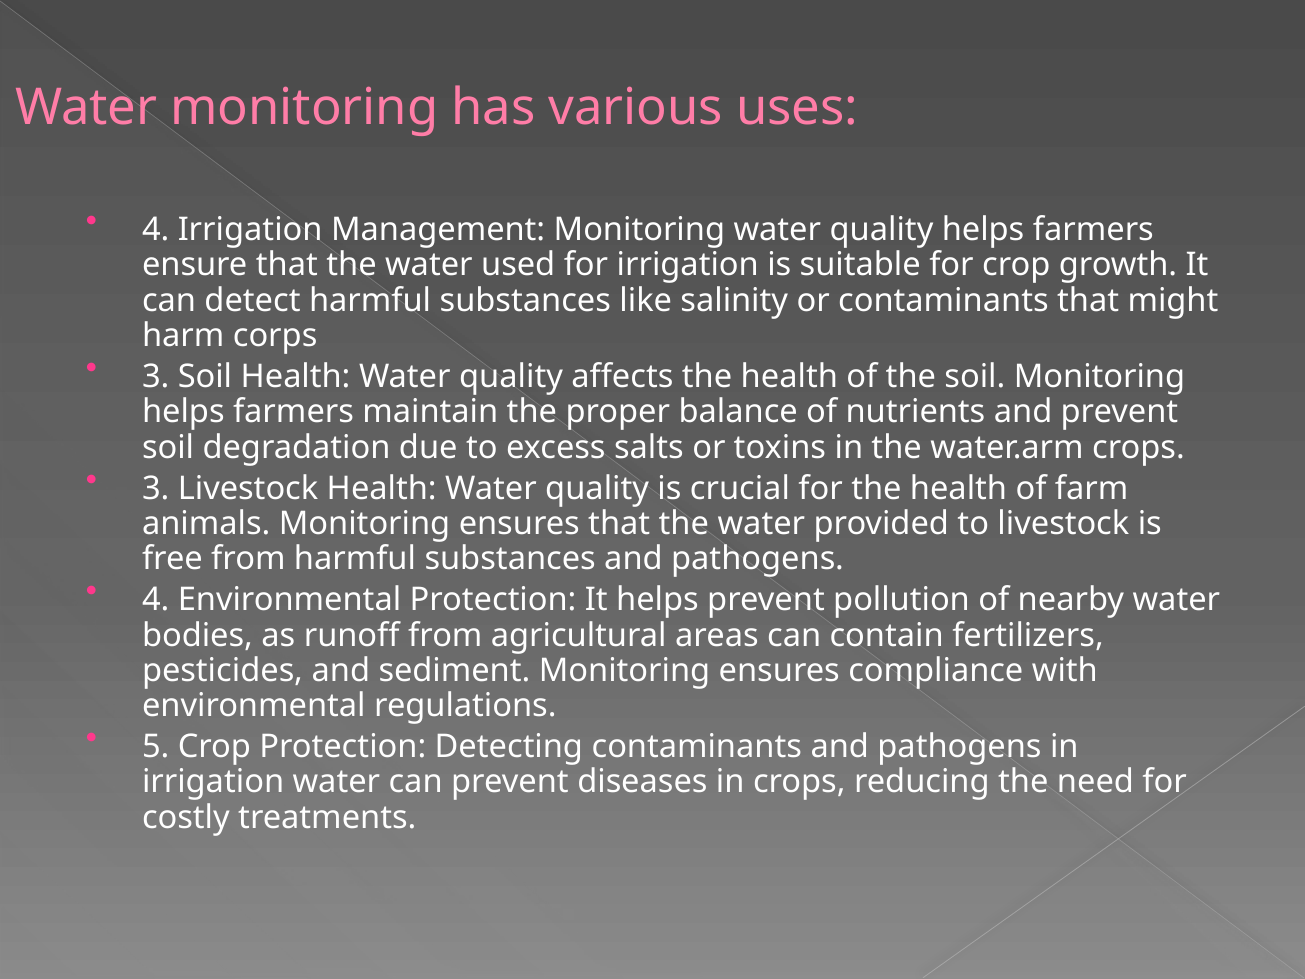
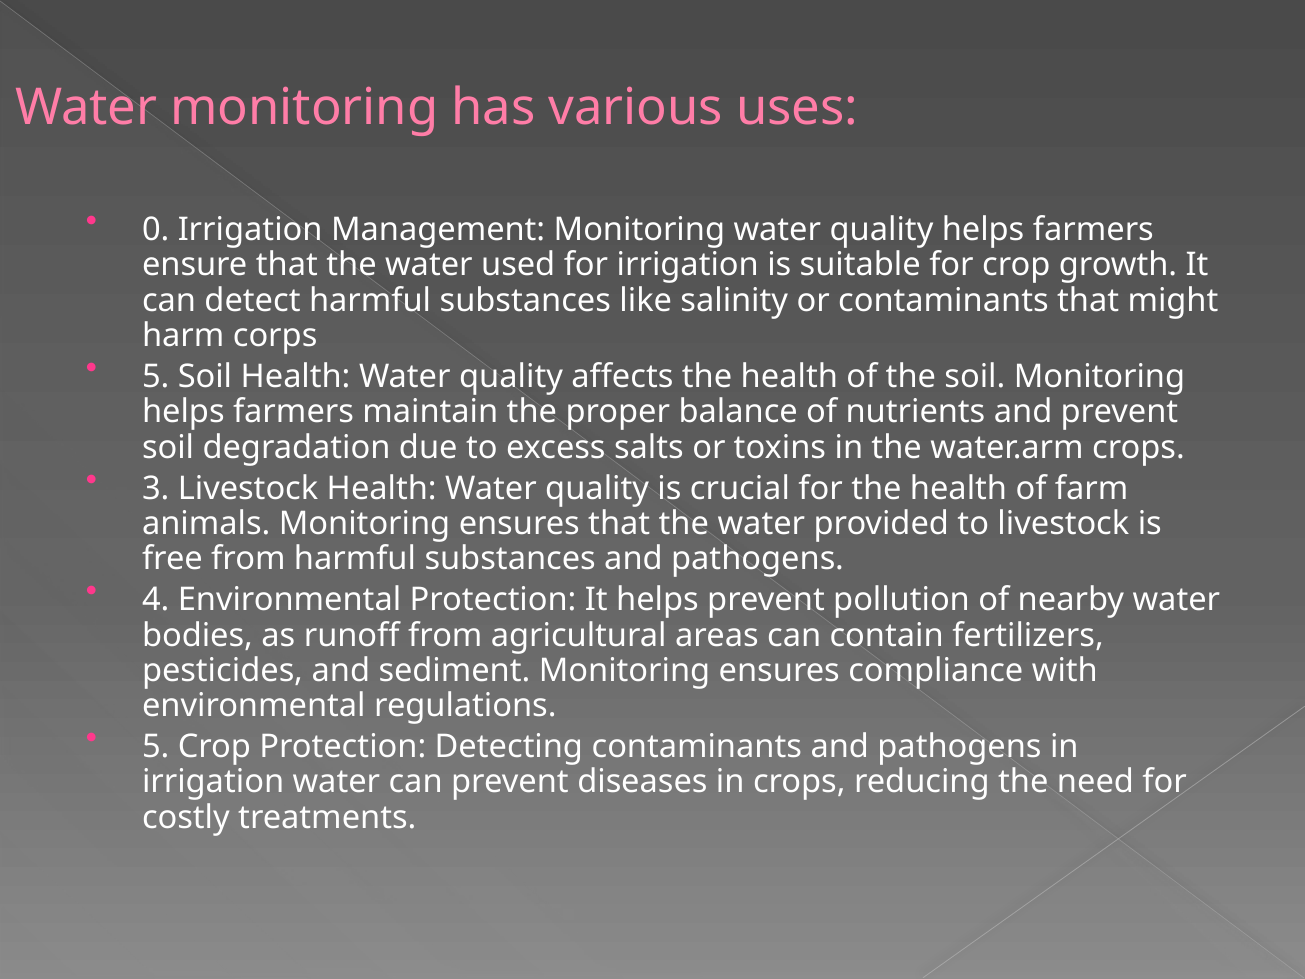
4: 4 -> 0 (156, 230)
3: 3 -> 5 (156, 377)
